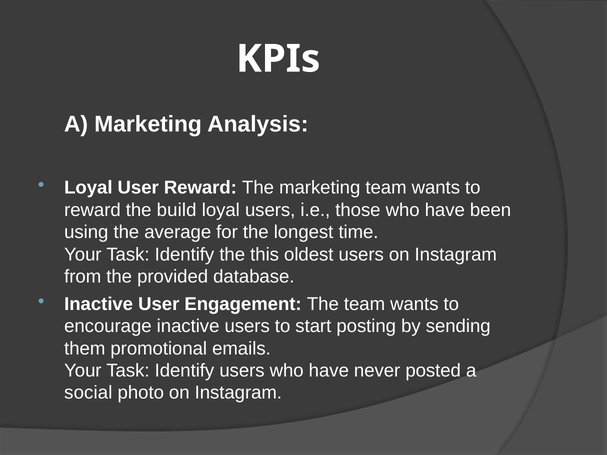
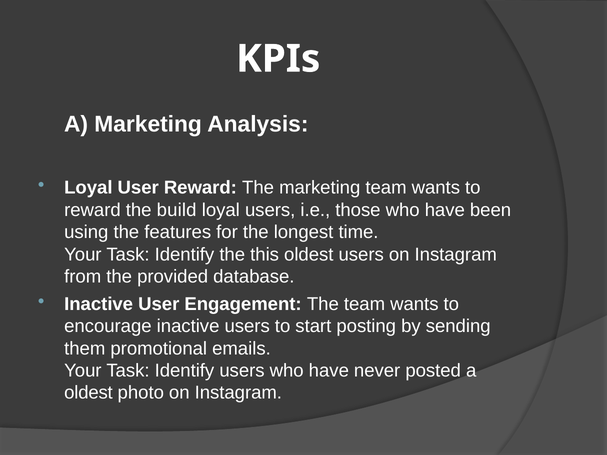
average: average -> features (178, 232)
social: social -> oldest (88, 393)
